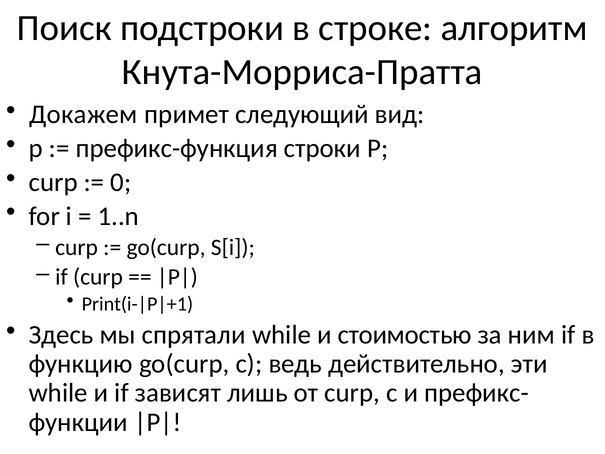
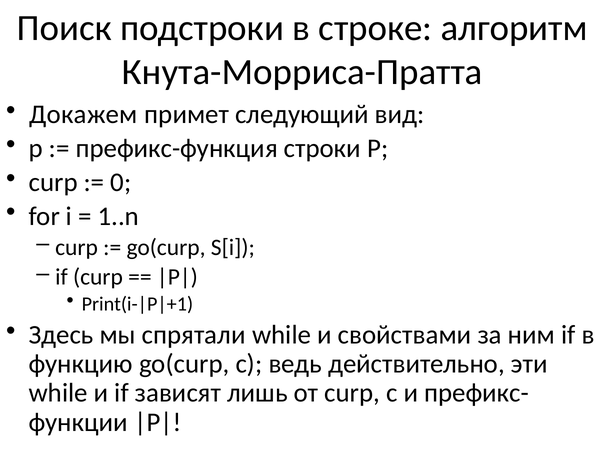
стоимостью: стоимостью -> свойствами (405, 335)
